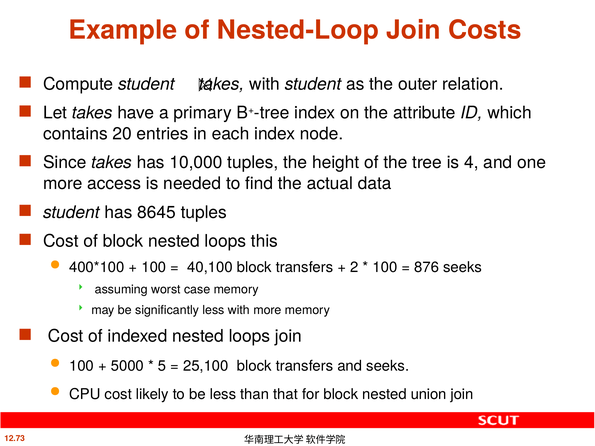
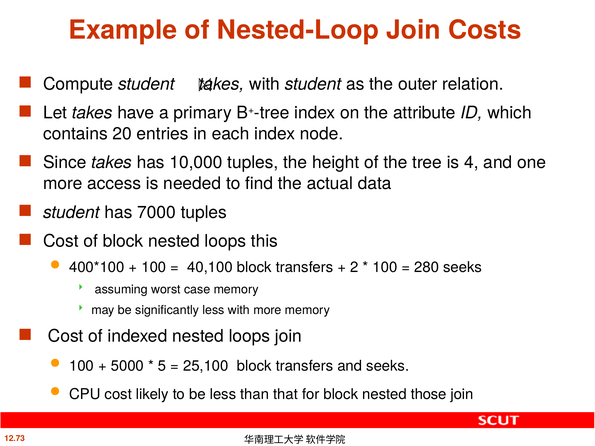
8645: 8645 -> 7000 (157, 212)
876: 876 -> 280 (427, 267)
union: union -> those (429, 394)
